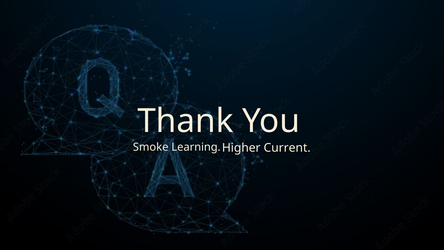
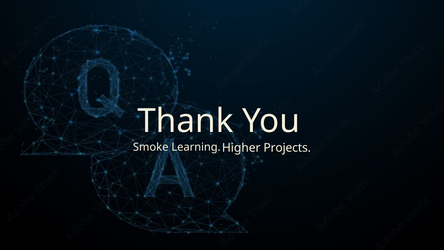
Current: Current -> Projects (287, 148)
